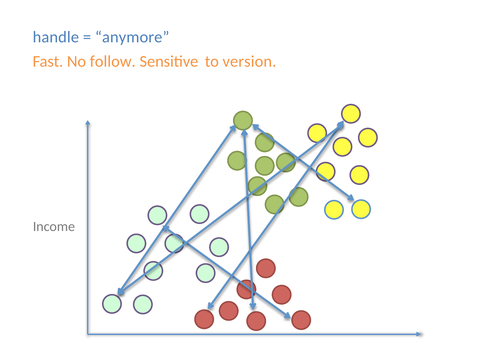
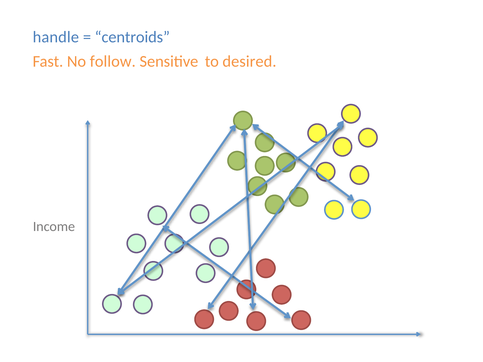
anymore: anymore -> centroids (132, 37)
version: version -> desired (249, 62)
